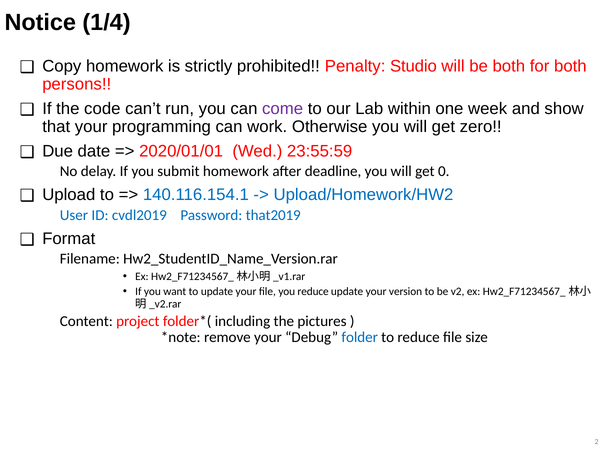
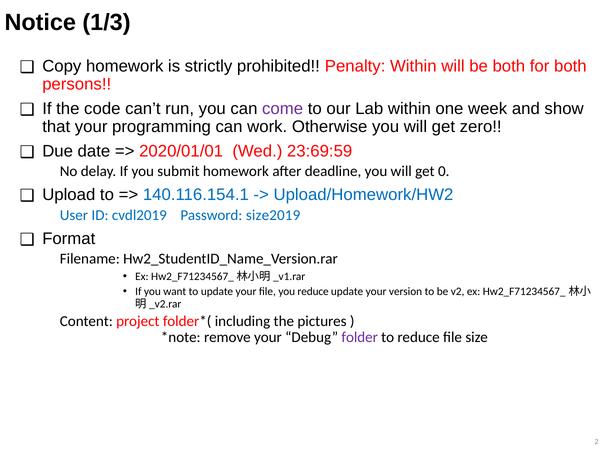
1/4: 1/4 -> 1/3 (107, 22)
Penalty Studio: Studio -> Within (413, 66)
23:55:59: 23:55:59 -> 23:69:59 (320, 151)
that2019: that2019 -> size2019 (273, 215)
folder colour: blue -> purple (360, 338)
